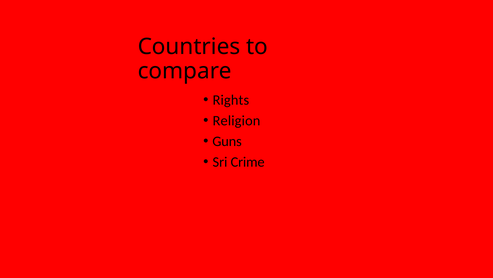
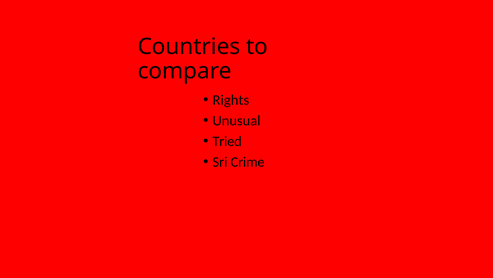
Religion: Religion -> Unusual (237, 120)
Guns: Guns -> Tried (227, 141)
